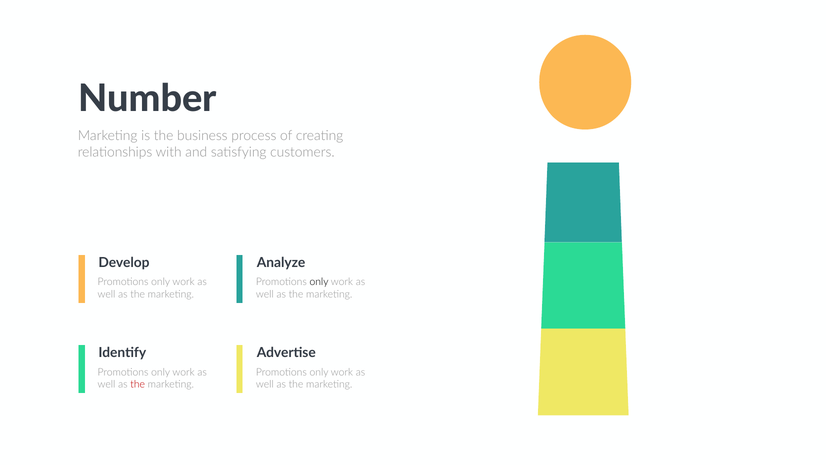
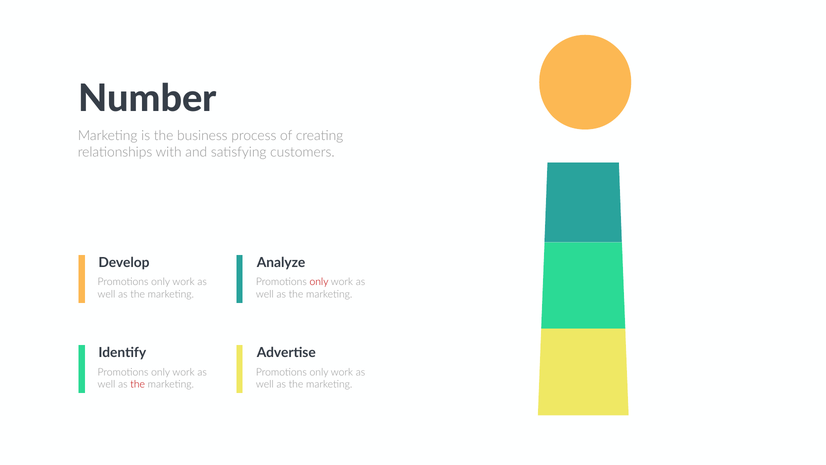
only colour: black -> red (319, 282)
